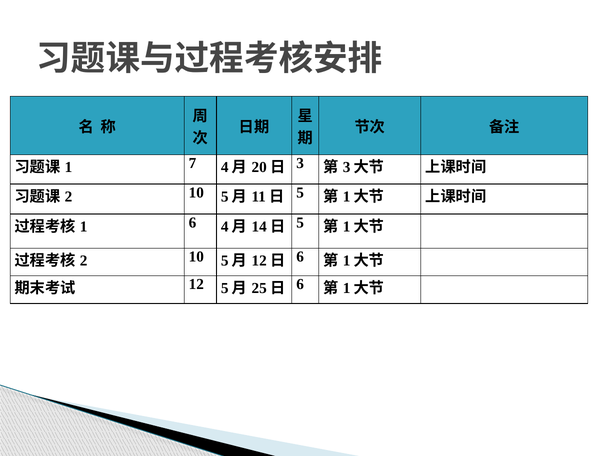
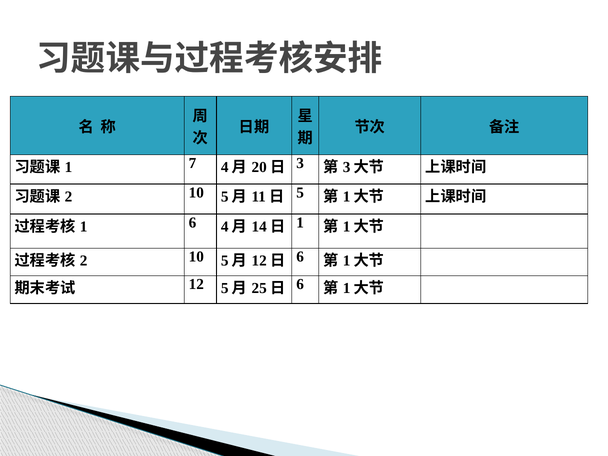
5: 5 -> 1 (300, 223)
